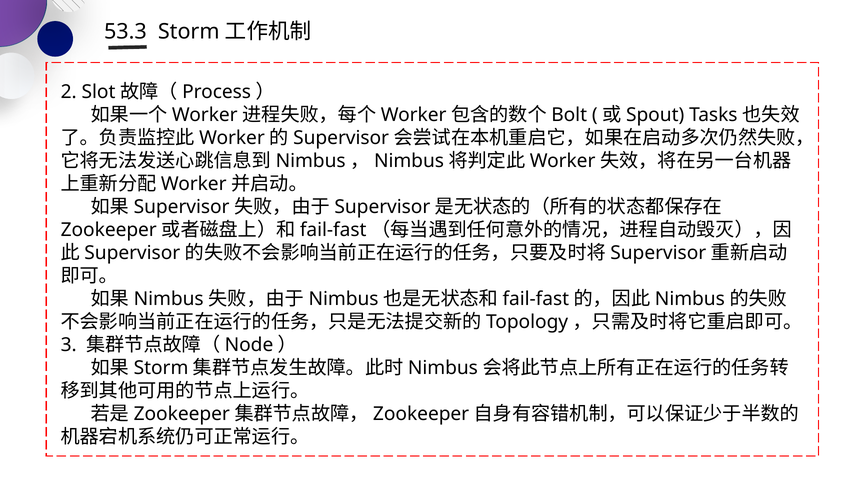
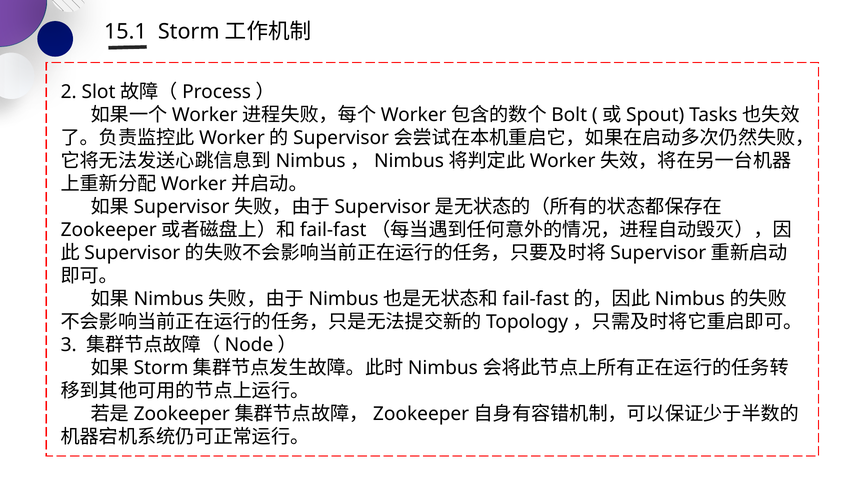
53.3: 53.3 -> 15.1 (125, 31)
